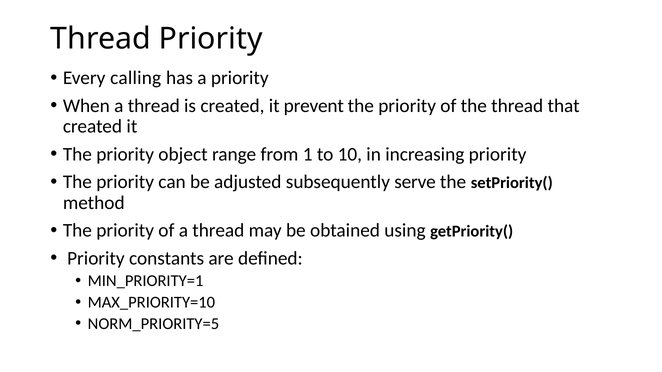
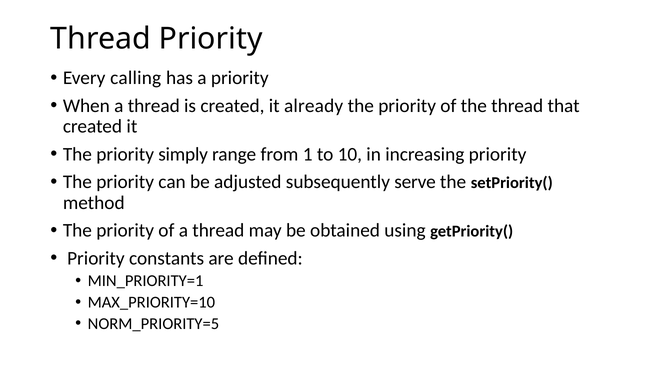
prevent: prevent -> already (314, 106)
object: object -> simply (183, 154)
